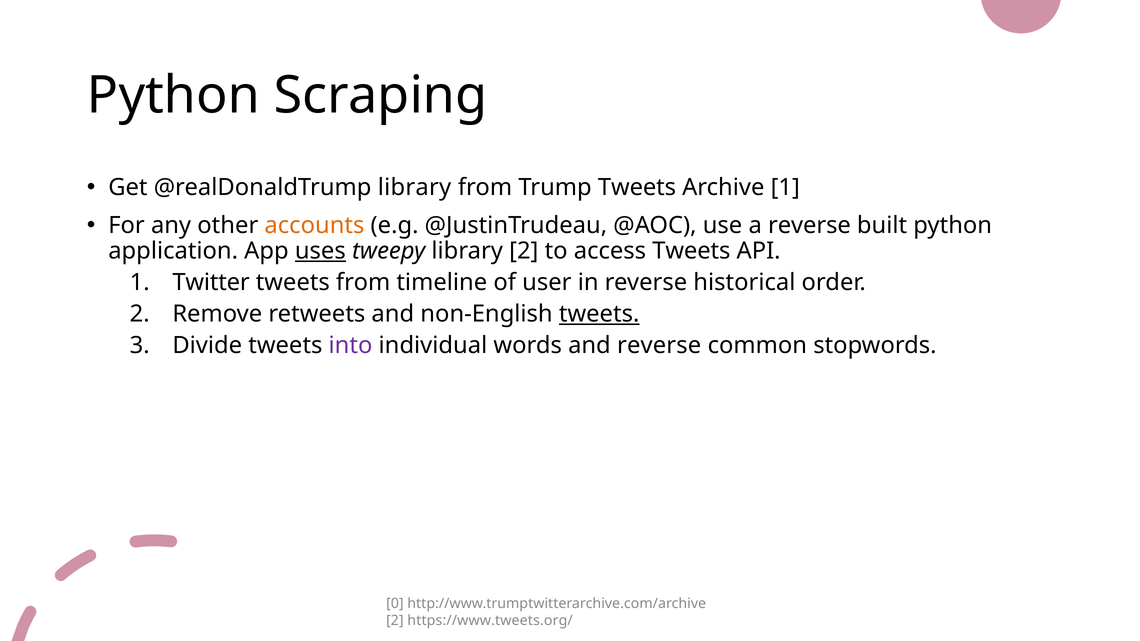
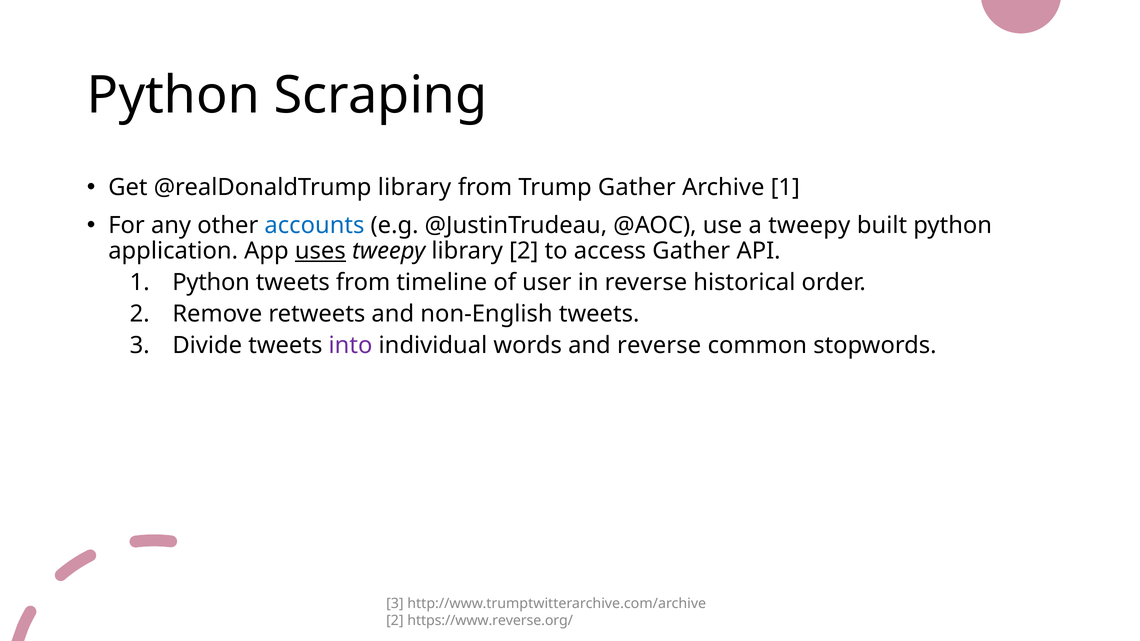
Trump Tweets: Tweets -> Gather (637, 188)
accounts colour: orange -> blue (314, 225)
a reverse: reverse -> tweepy (809, 225)
access Tweets: Tweets -> Gather (691, 251)
1 Twitter: Twitter -> Python (211, 283)
tweets underline: present -> none (599, 314)
0: 0 -> 3 (395, 604)
https://www.tweets.org/: https://www.tweets.org/ -> https://www.reverse.org/ (490, 621)
